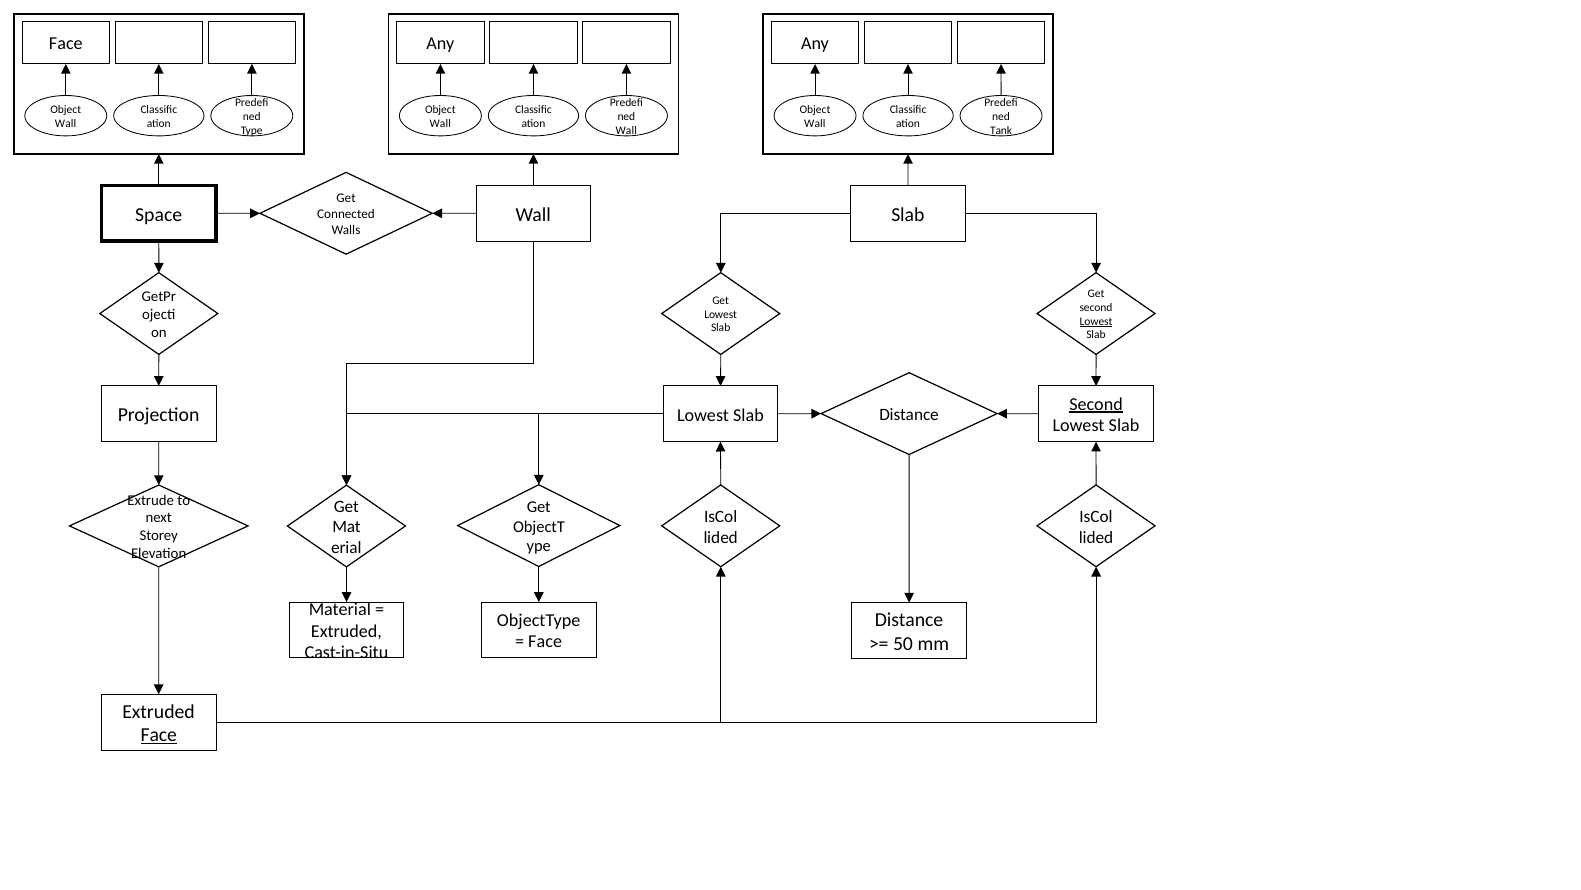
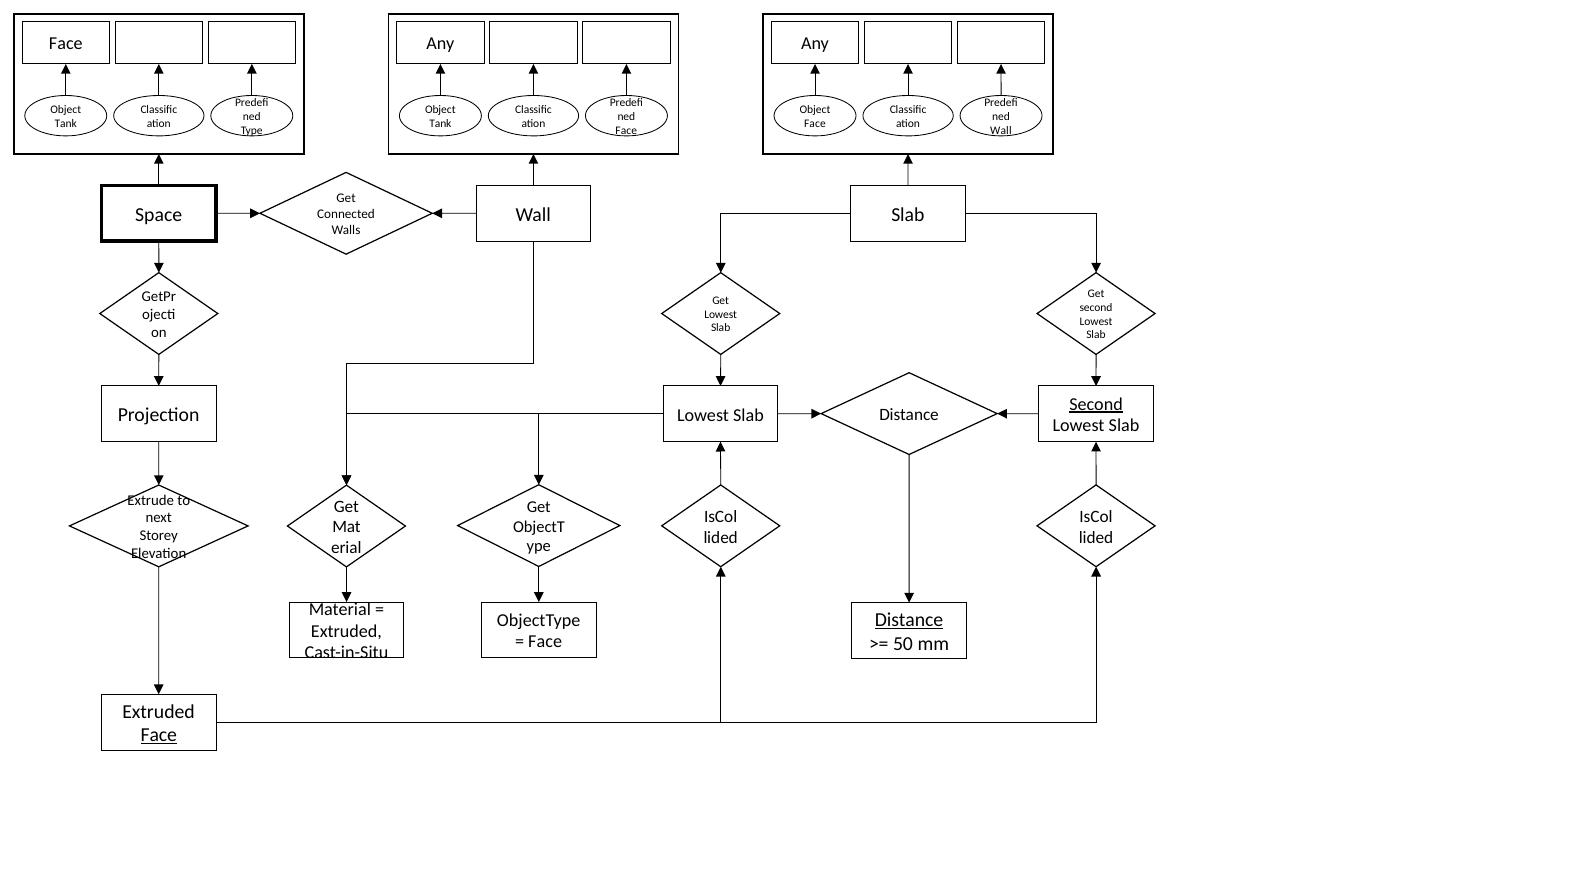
Wall: Wall -> Tank (66, 123)
Wall: Wall -> Tank (440, 123)
Wall: Wall -> Face (815, 123)
Wall: Wall -> Face (626, 130)
Tank: Tank -> Wall (1001, 130)
Lowest underline: present -> none (1096, 321)
Distance underline: none -> present (909, 620)
